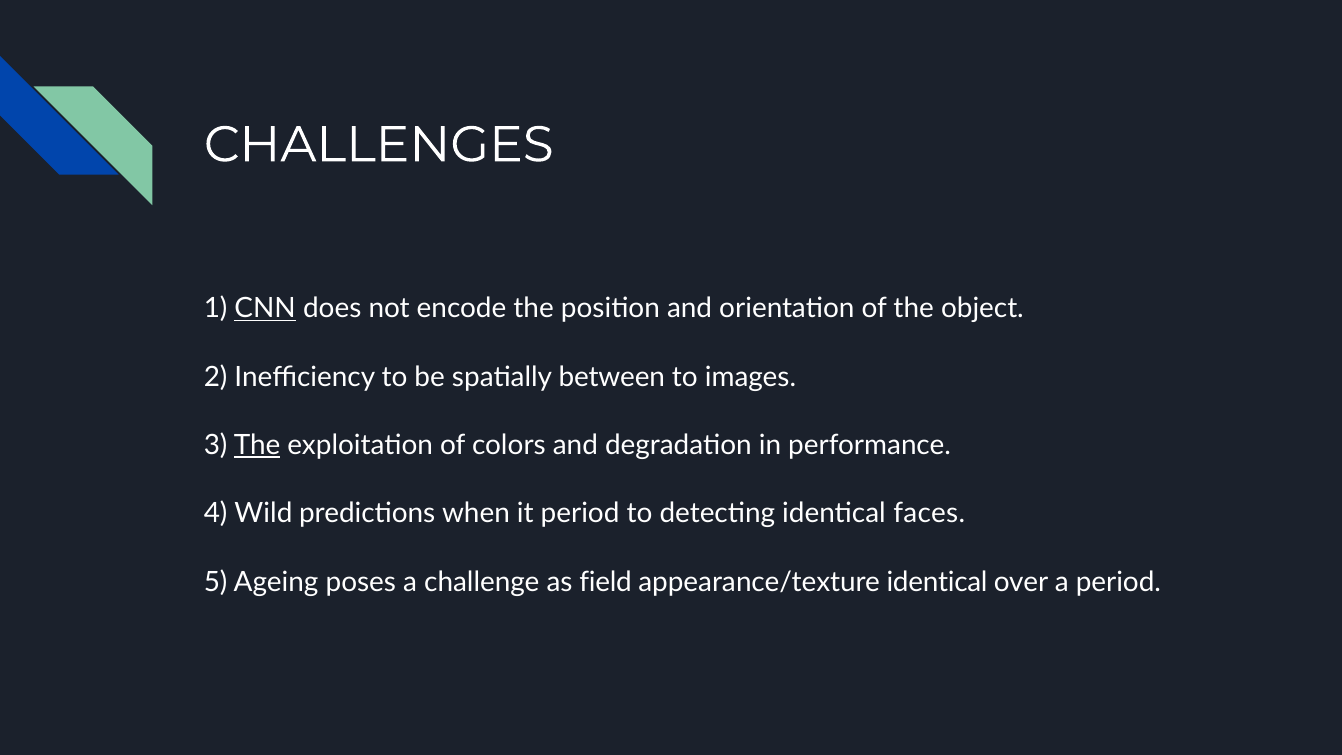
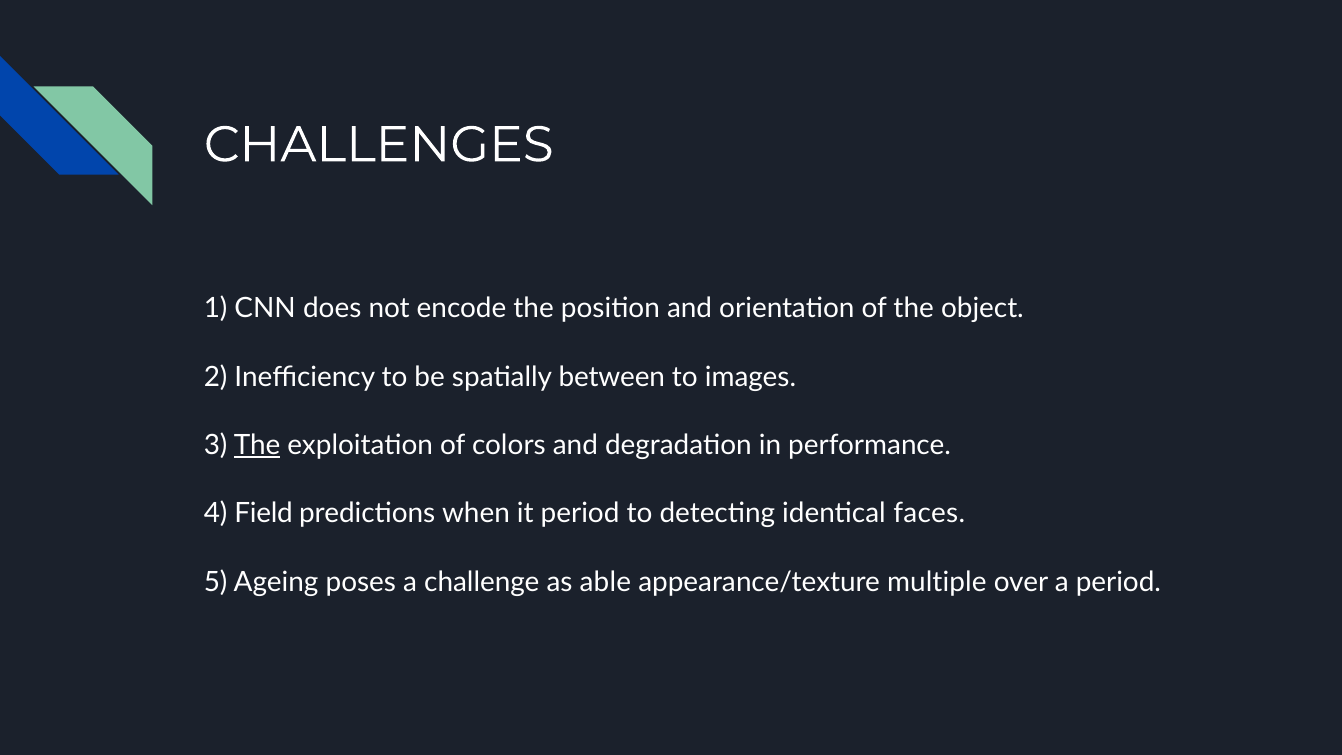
CNN underline: present -> none (265, 309)
Wild: Wild -> Field (264, 514)
field: field -> able (605, 582)
appearance/texture identical: identical -> multiple (937, 582)
